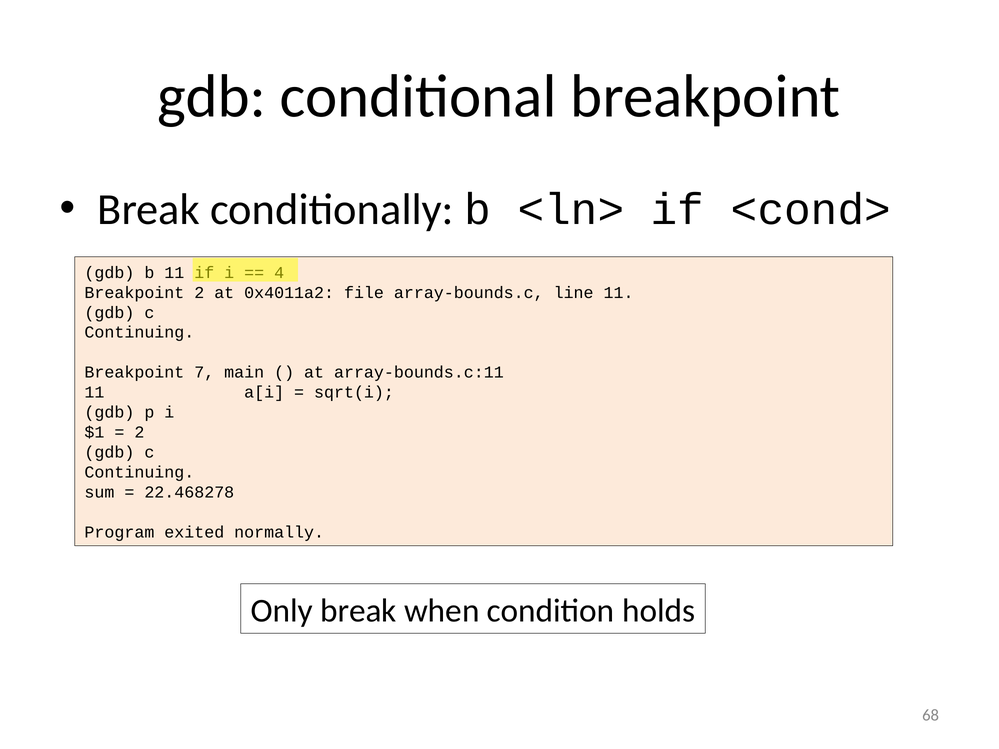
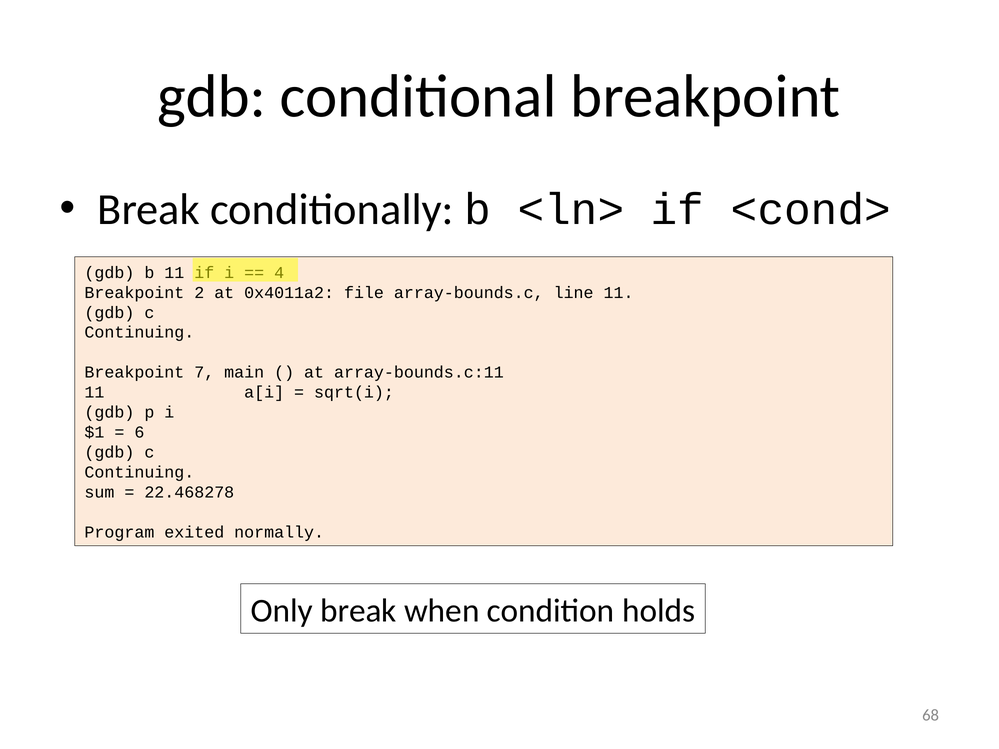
2: 2 -> 6 (139, 432)
